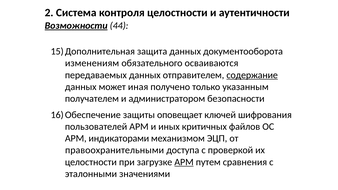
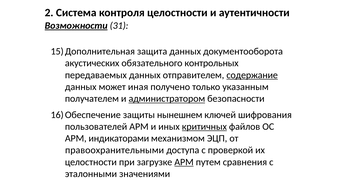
44: 44 -> 31 (119, 26)
изменениям: изменениям -> акустических (92, 63)
осваиваются: осваиваются -> контрольных (212, 63)
администратором underline: none -> present (167, 99)
оповещает: оповещает -> нынешнем (180, 115)
критичных underline: none -> present (204, 127)
